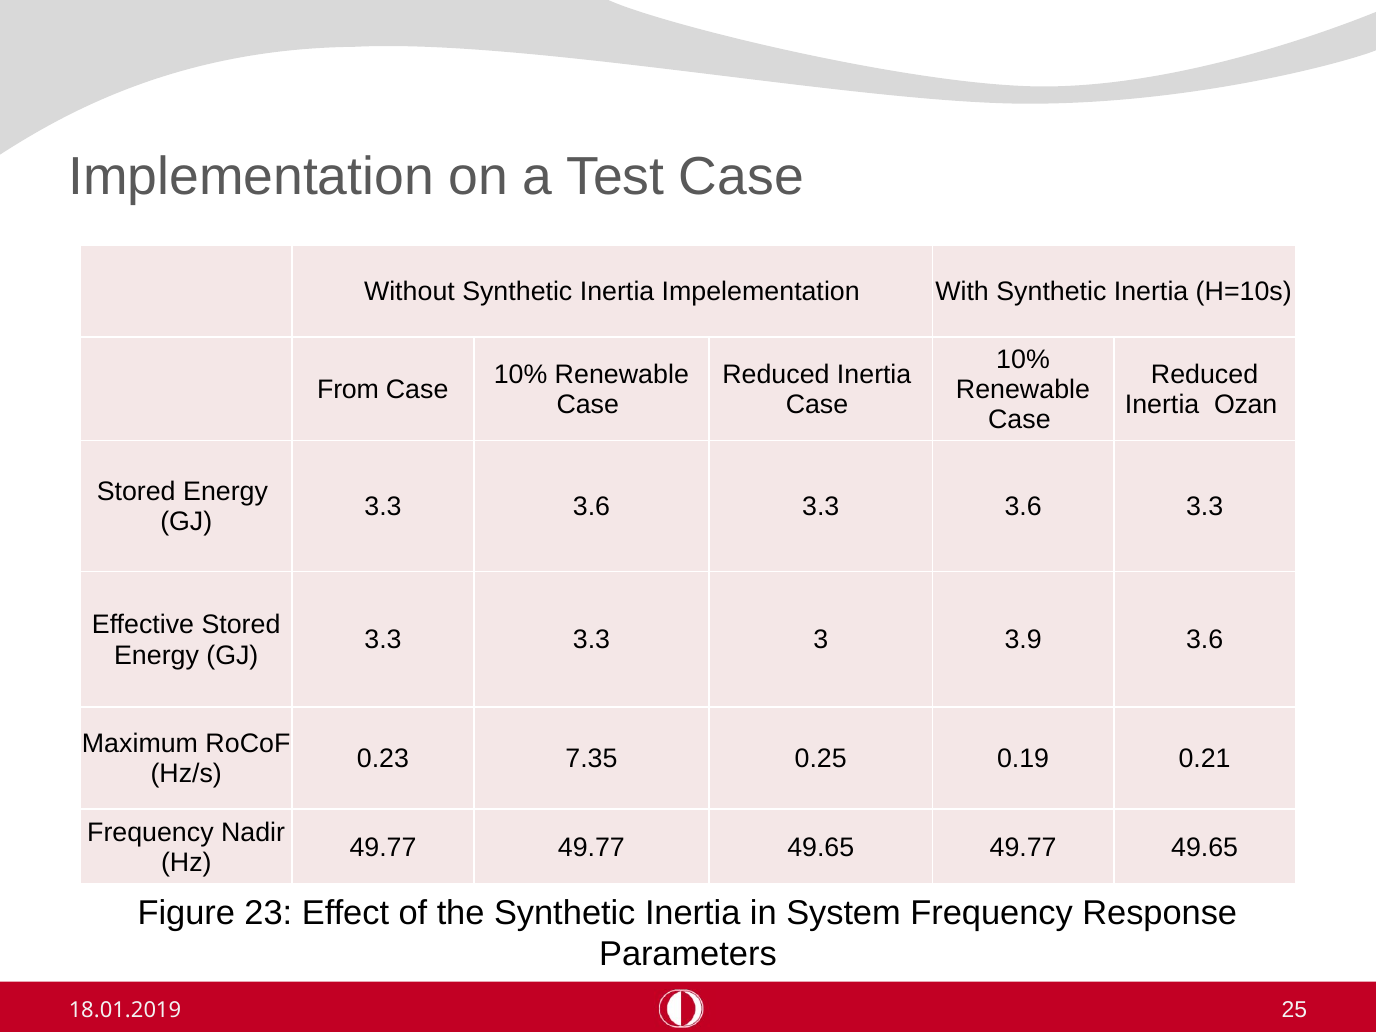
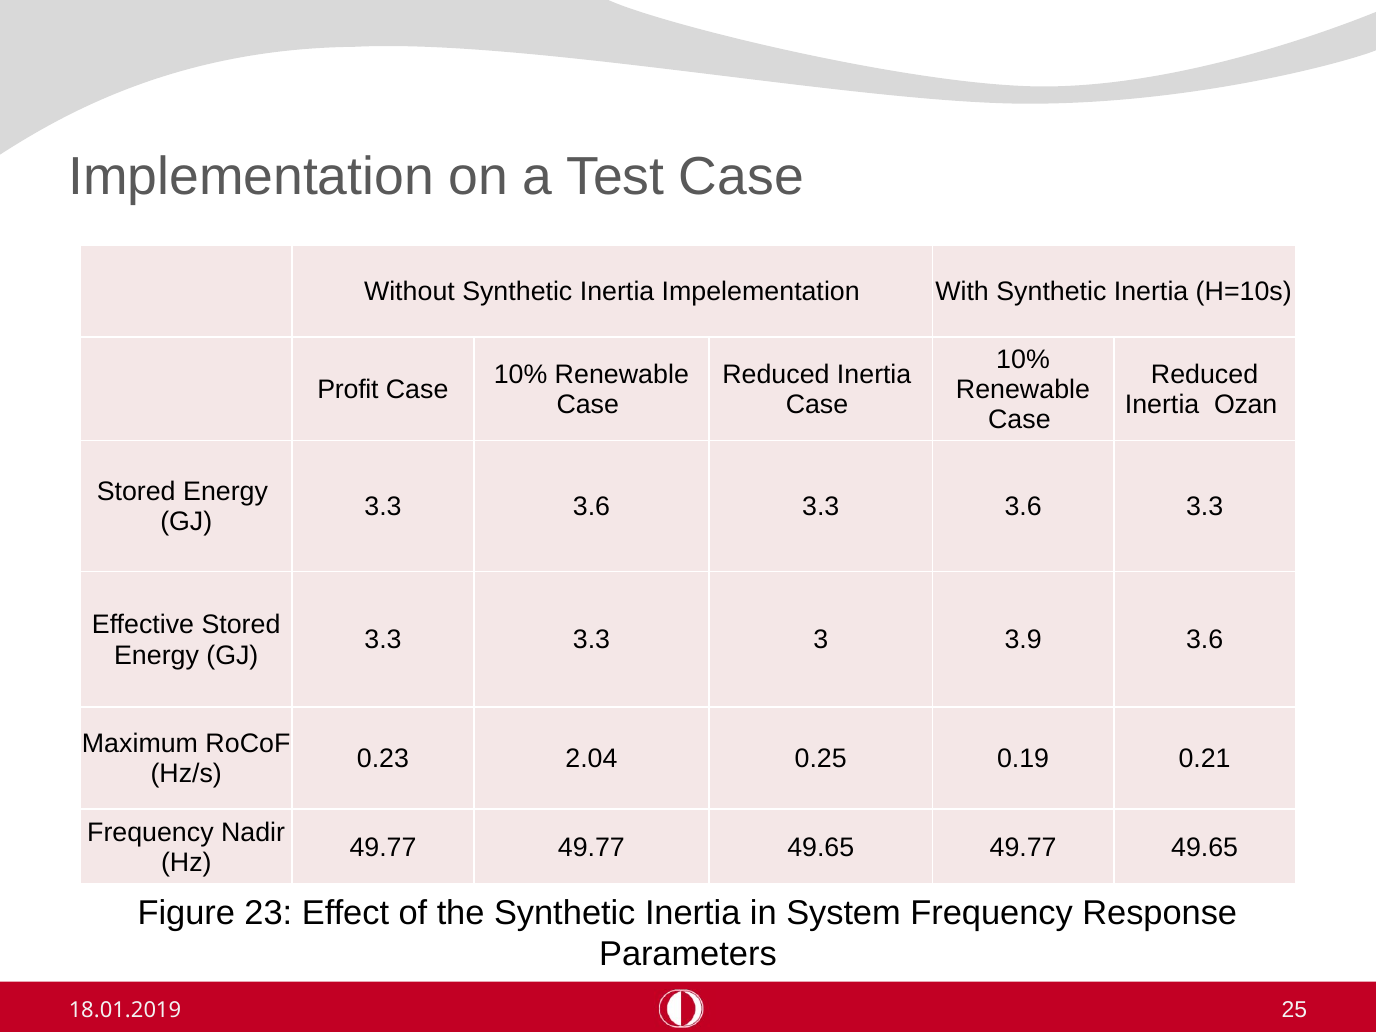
From: From -> Profit (348, 390)
7.35: 7.35 -> 2.04 (591, 759)
